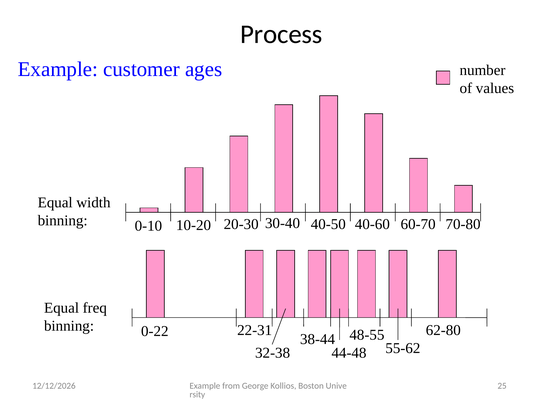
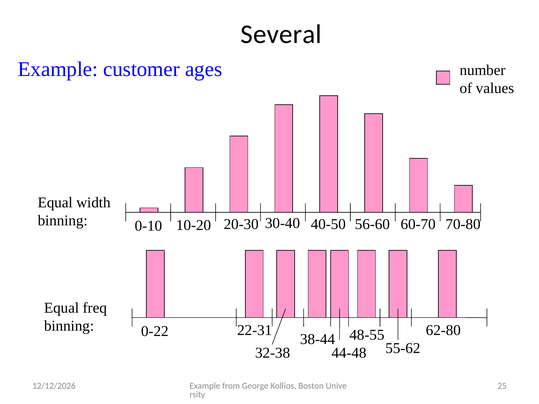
Process: Process -> Several (281, 34)
40-60: 40-60 -> 56-60 (372, 224)
